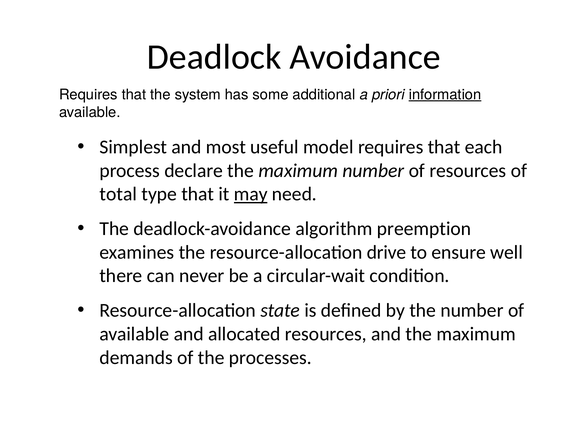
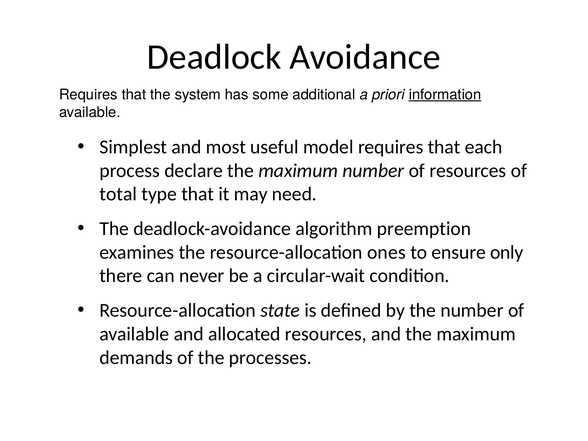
may underline: present -> none (251, 194)
drive: drive -> ones (386, 252)
well: well -> only (507, 252)
